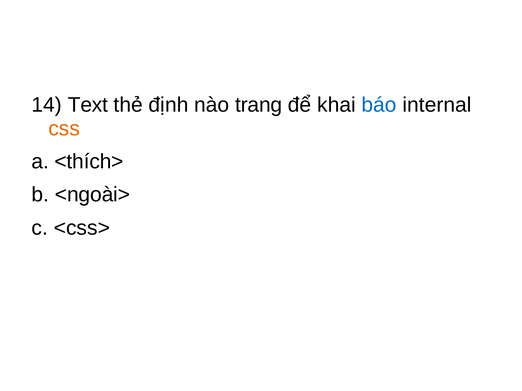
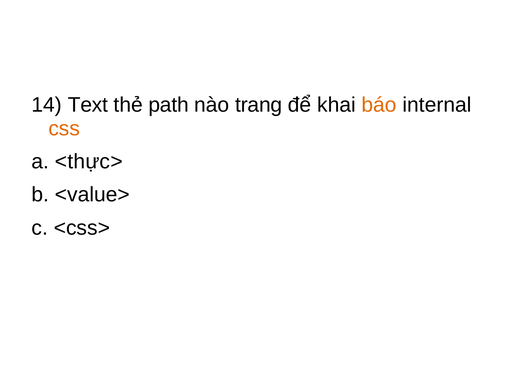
định: định -> path (169, 105)
báo colour: blue -> orange (379, 105)
<thích>: <thích> -> <thực> (89, 162)
<ngoài>: <ngoài> -> <value> (92, 195)
